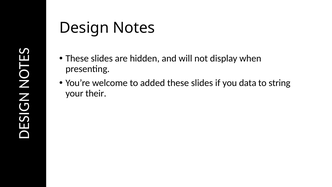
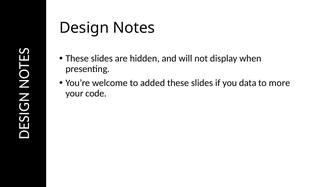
string: string -> more (279, 83)
their: their -> code (96, 93)
